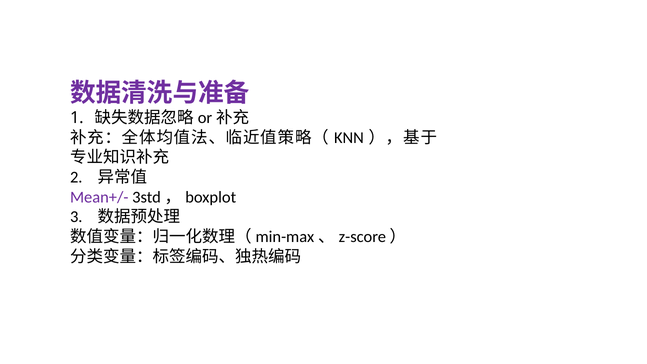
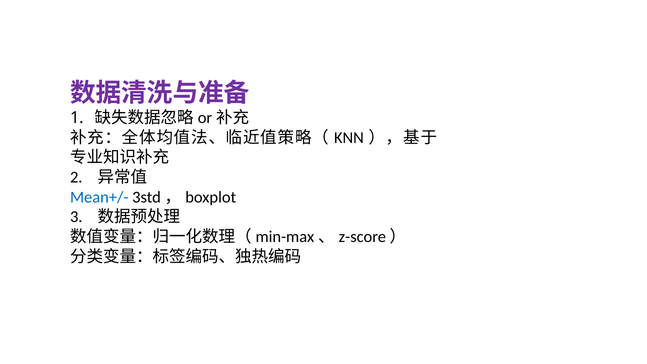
Mean+/- colour: purple -> blue (99, 197)
